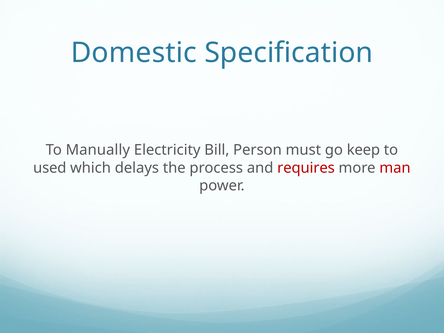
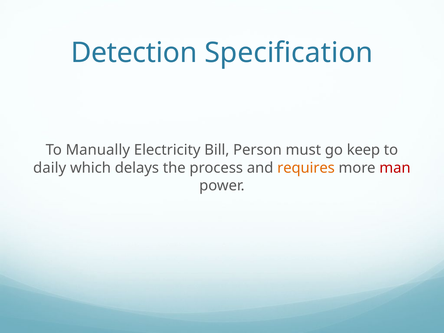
Domestic: Domestic -> Detection (134, 53)
used: used -> daily (50, 168)
requires colour: red -> orange (306, 168)
